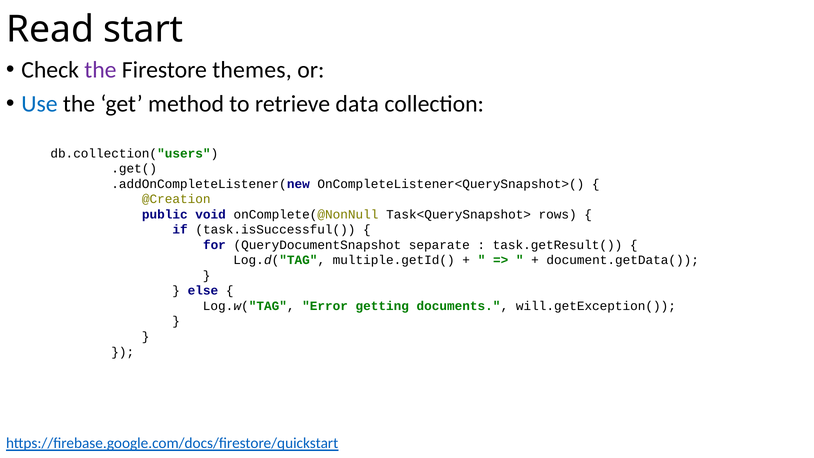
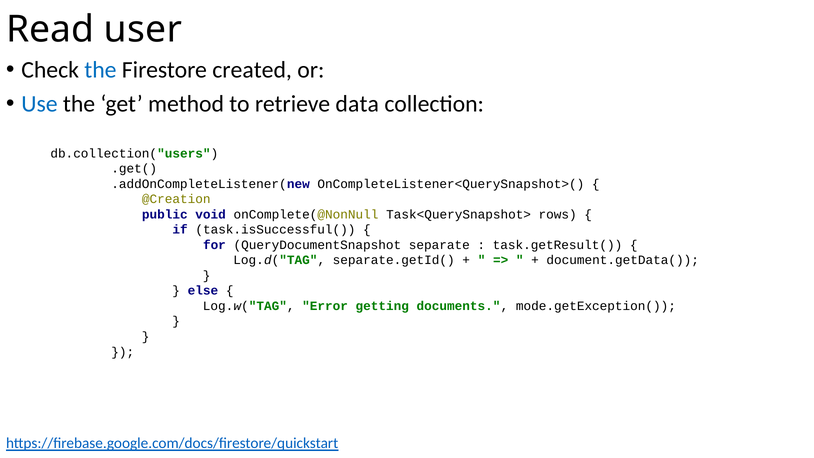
start: start -> user (143, 29)
the colour: purple -> blue (100, 70)
themes: themes -> created (252, 70)
multiple.getId(: multiple.getId( -> separate.getId( (394, 260)
will.getException(: will.getException( -> mode.getException( (596, 306)
